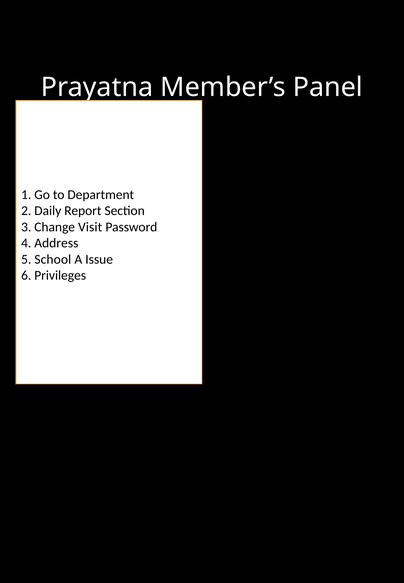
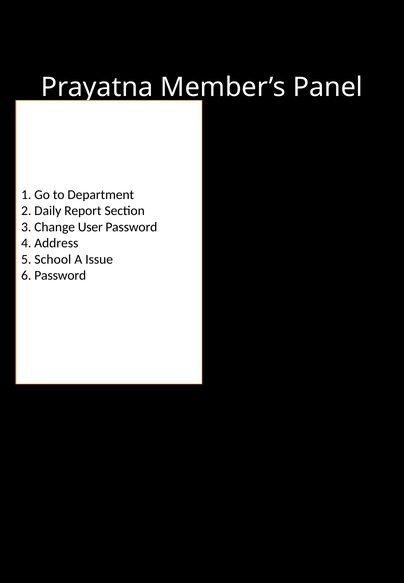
Visit: Visit -> User (90, 227)
6 Privileges: Privileges -> Password (60, 276)
